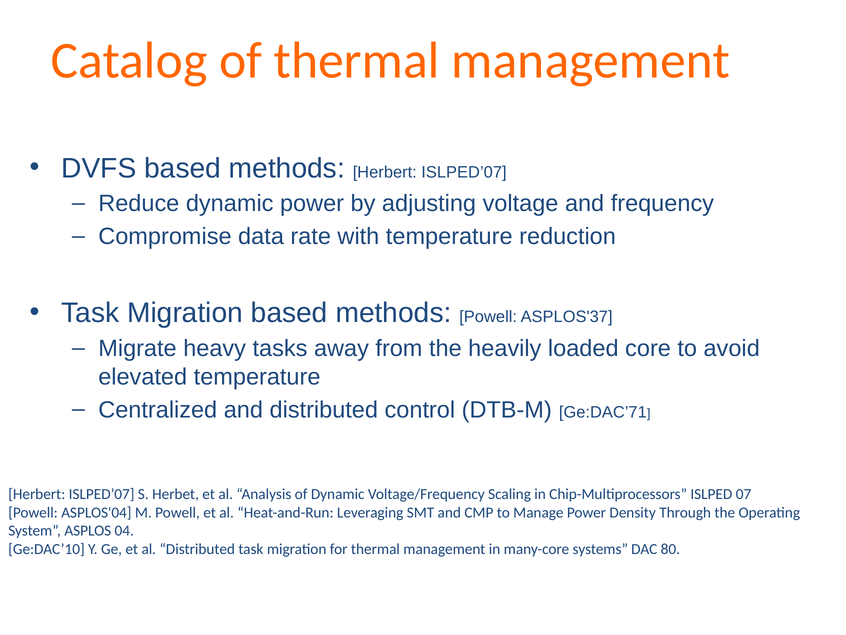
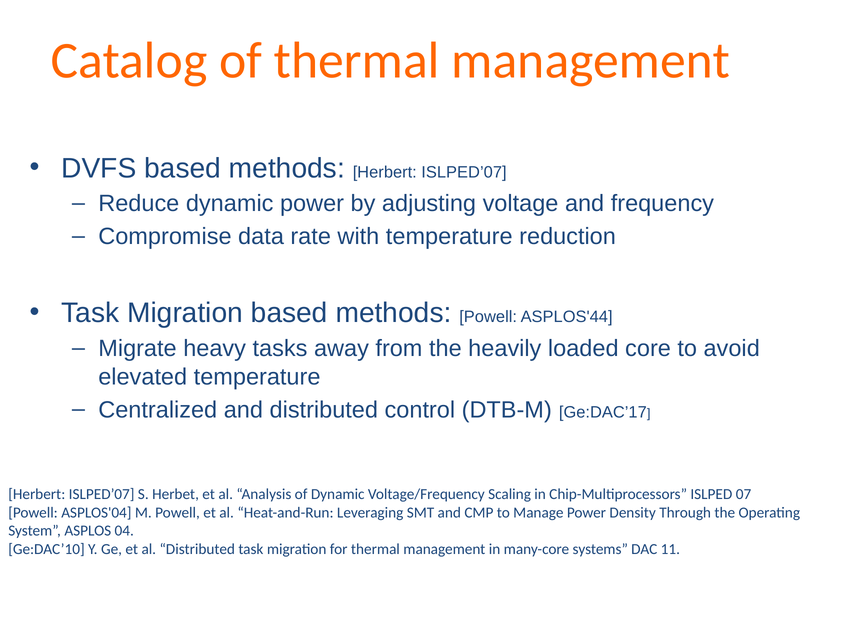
ASPLOS'37: ASPLOS'37 -> ASPLOS'44 (567, 317)
Ge:DAC’71: Ge:DAC’71 -> Ge:DAC’17 (603, 412)
80: 80 -> 11 (670, 549)
